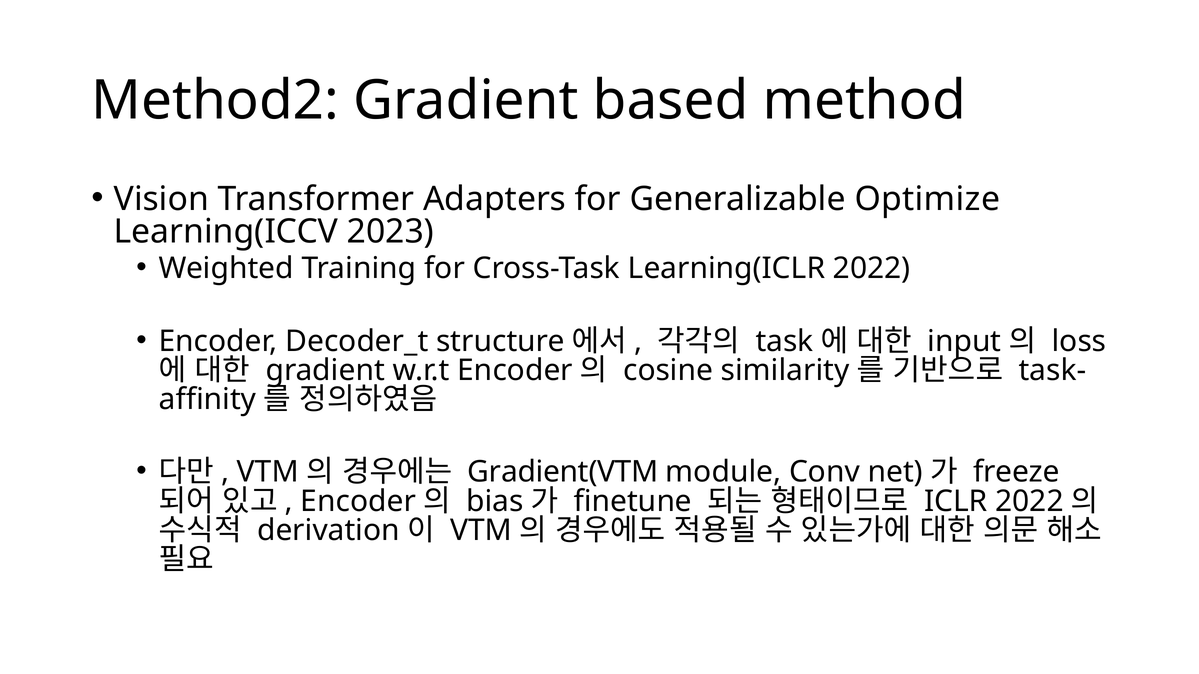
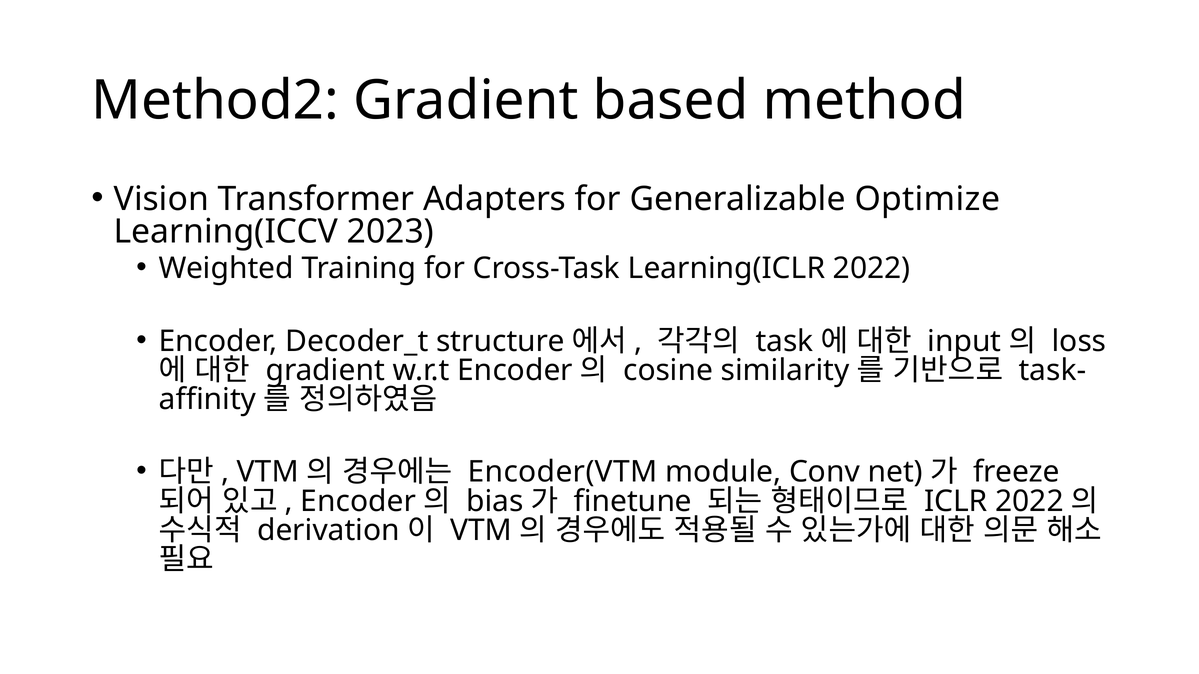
Gradient(VTM: Gradient(VTM -> Encoder(VTM (563, 472)
